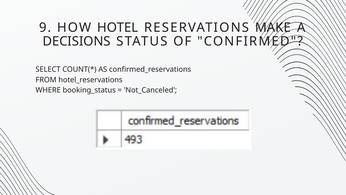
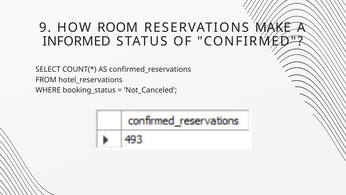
HOTEL: HOTEL -> ROOM (118, 28)
DECISIONS: DECISIONS -> INFORMED (77, 41)
